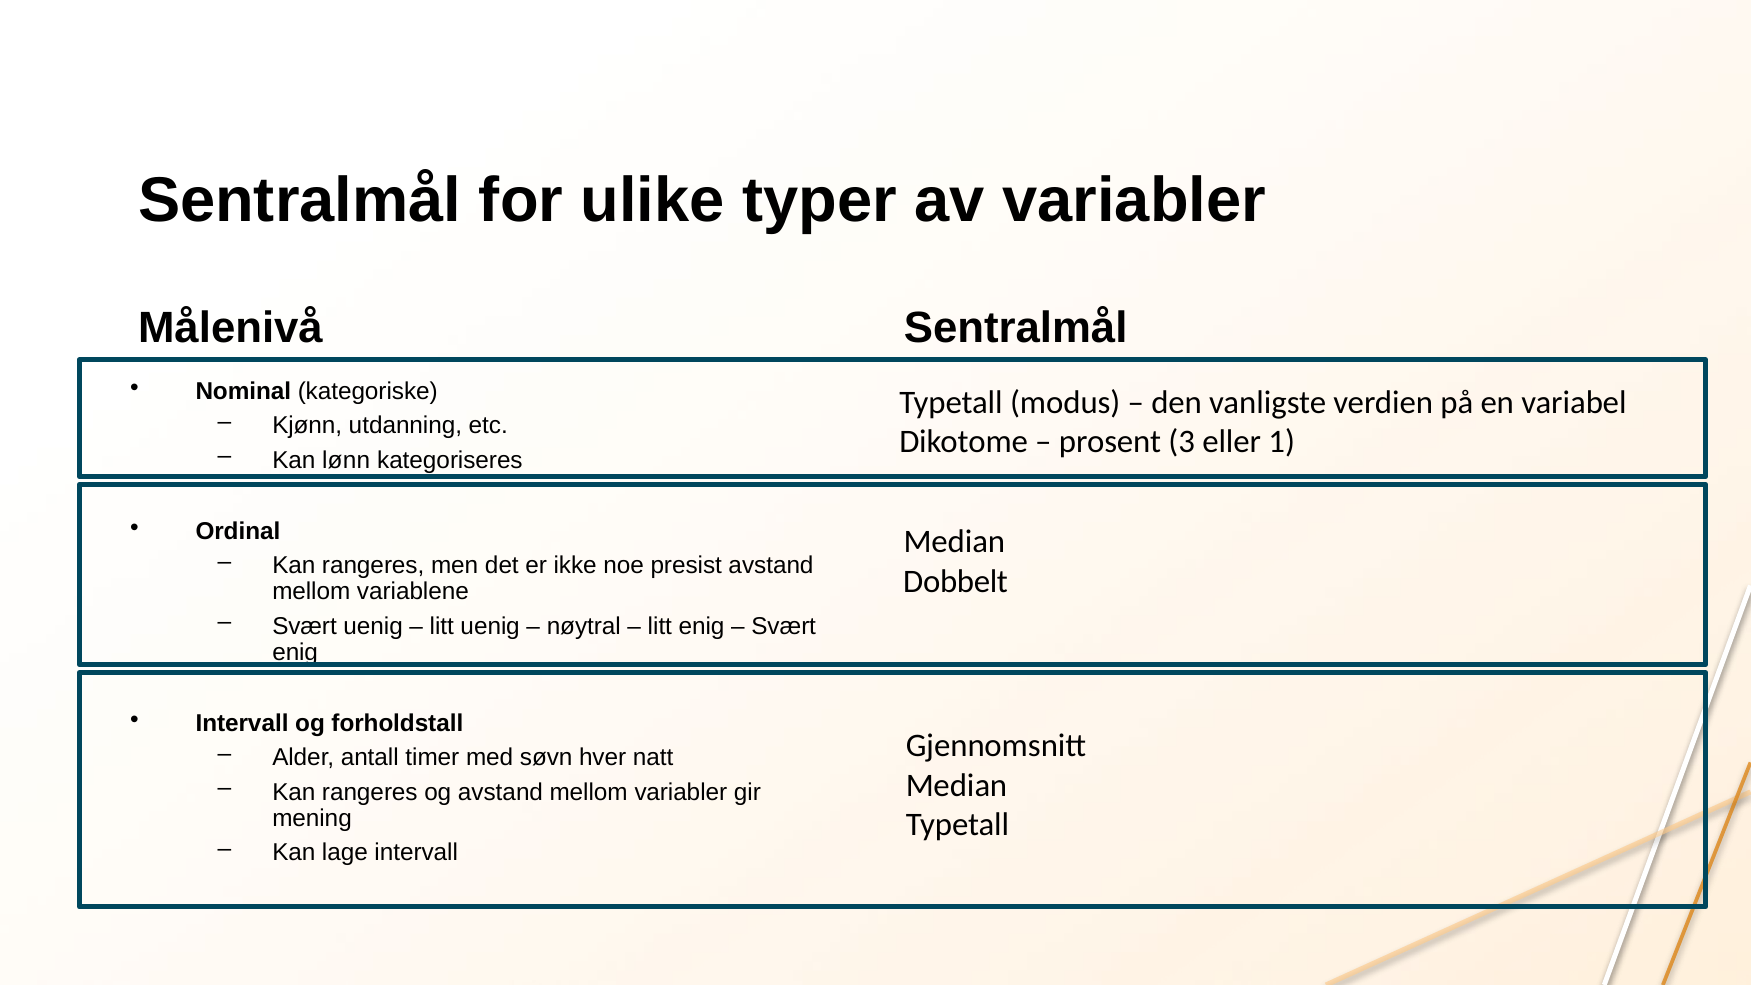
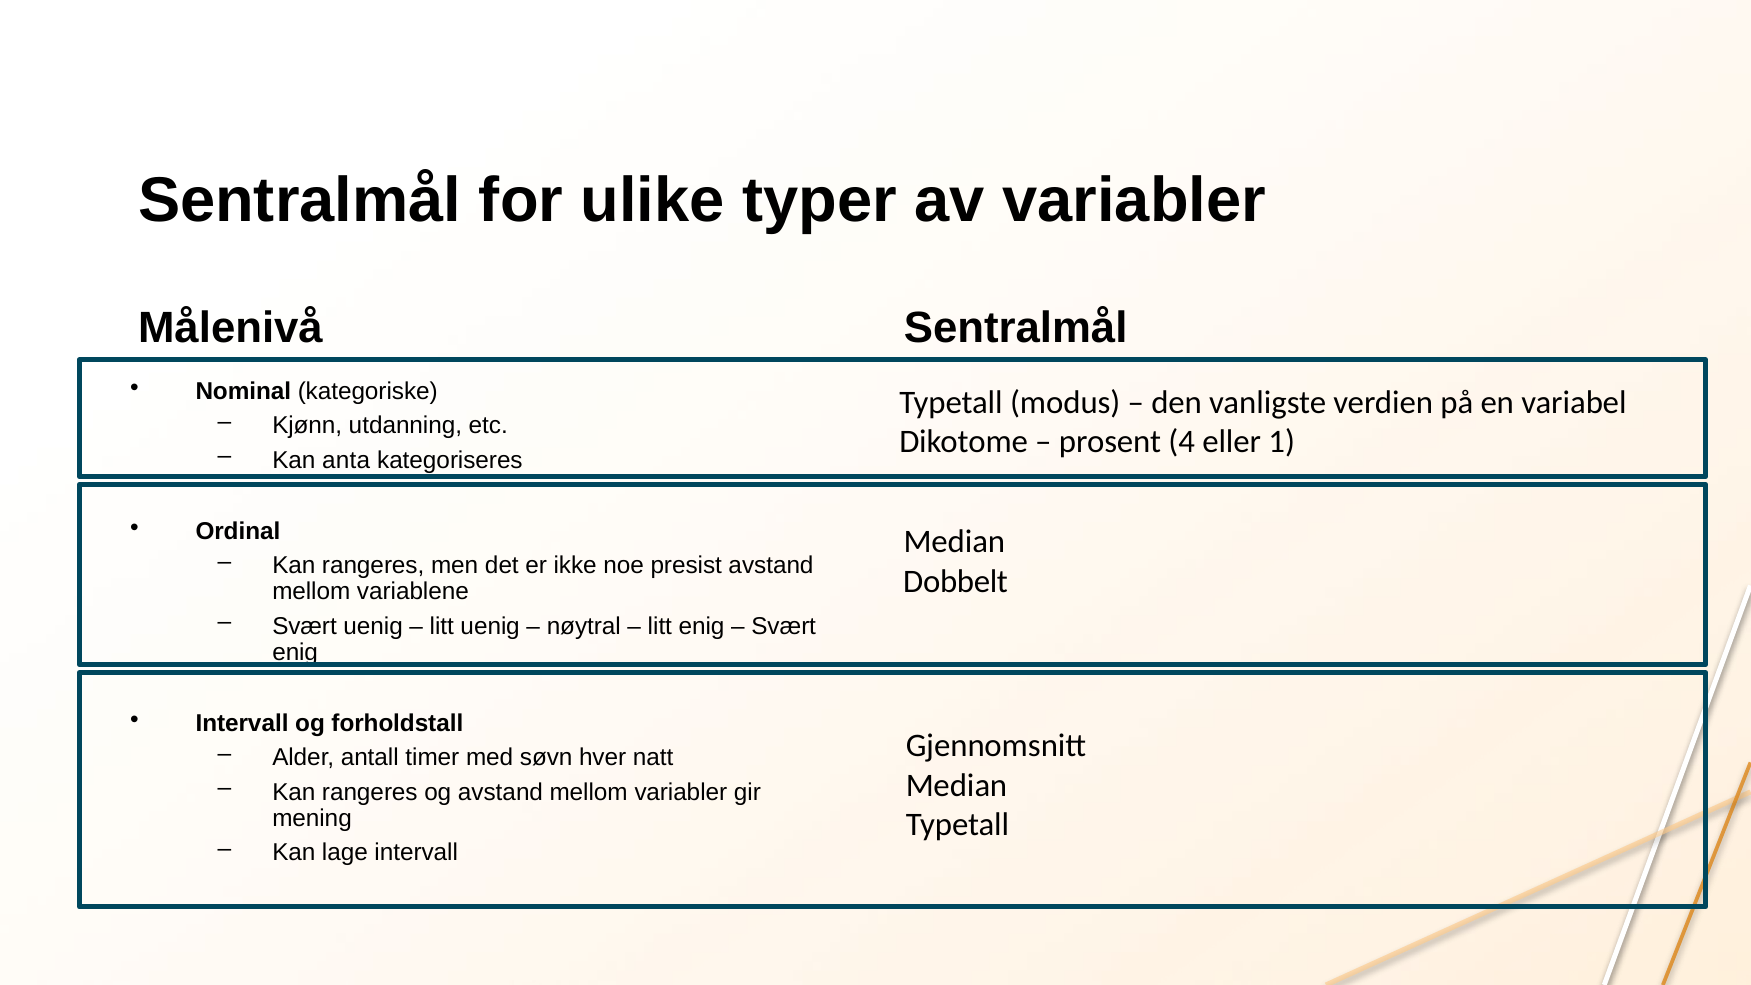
3: 3 -> 4 (1182, 442)
lønn: lønn -> anta (346, 460)
